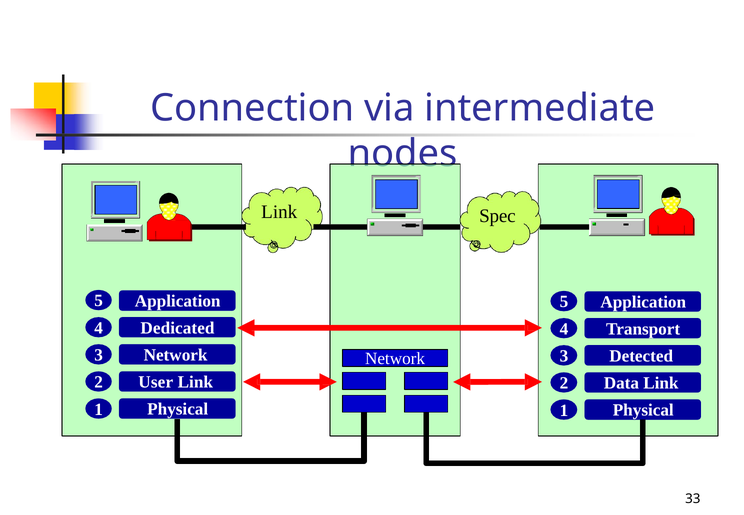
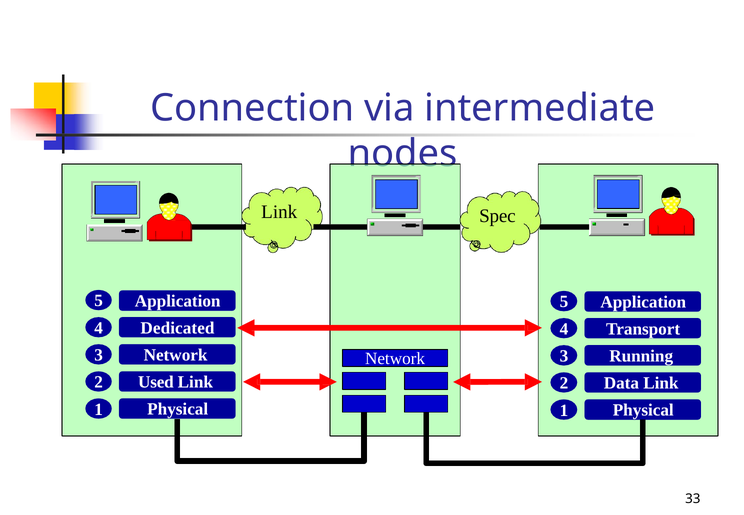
Detected: Detected -> Running (641, 356)
User: User -> Used (156, 382)
